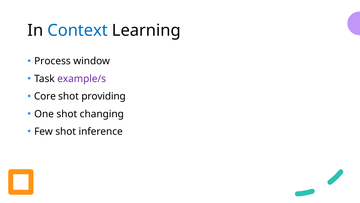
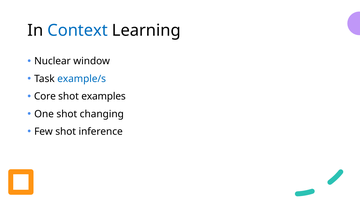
Process: Process -> Nuclear (52, 61)
example/s colour: purple -> blue (82, 79)
providing: providing -> examples (104, 96)
